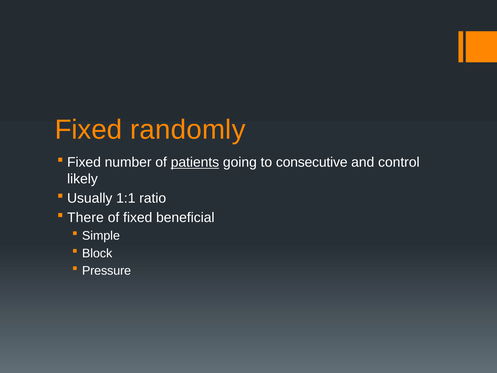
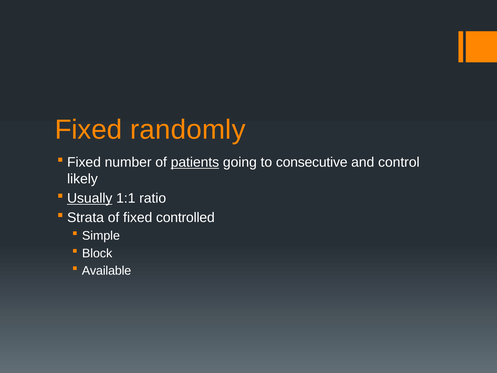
Usually underline: none -> present (90, 198)
There: There -> Strata (86, 218)
beneficial: beneficial -> controlled (185, 218)
Pressure: Pressure -> Available (107, 271)
